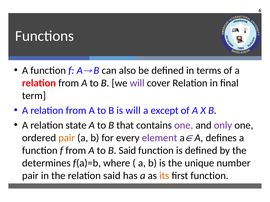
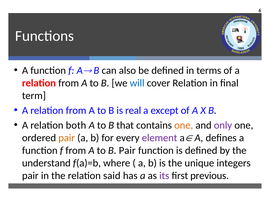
will colour: purple -> blue (137, 83)
is will: will -> real (133, 111)
state: state -> both (76, 126)
one colour: purple -> orange (184, 126)
B Said: Said -> Pair (127, 151)
determines: determines -> understand (46, 163)
number: number -> integers (234, 163)
its colour: orange -> purple (164, 176)
first function: function -> previous (210, 176)
